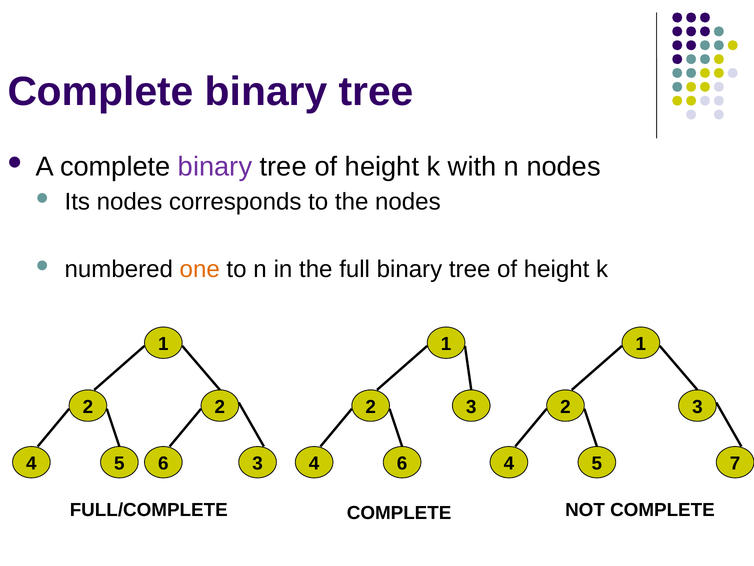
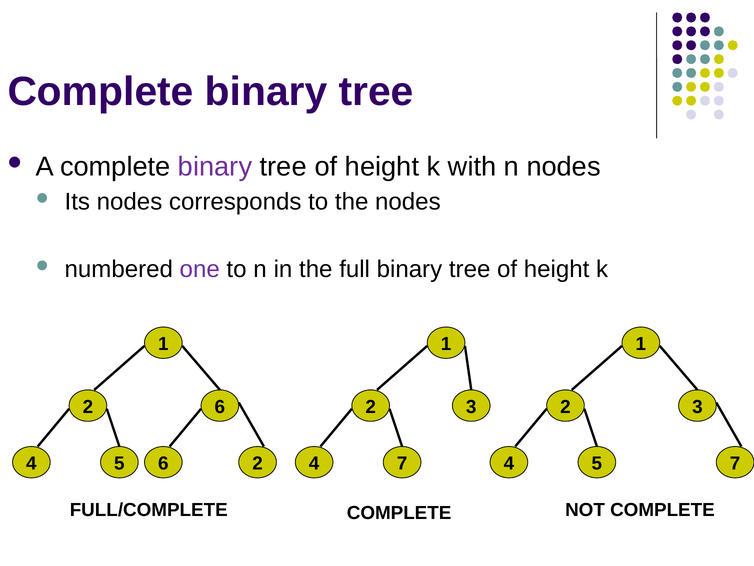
one colour: orange -> purple (200, 269)
2 2: 2 -> 6 (220, 407)
6 3: 3 -> 2 (258, 463)
4 6: 6 -> 7 (402, 463)
